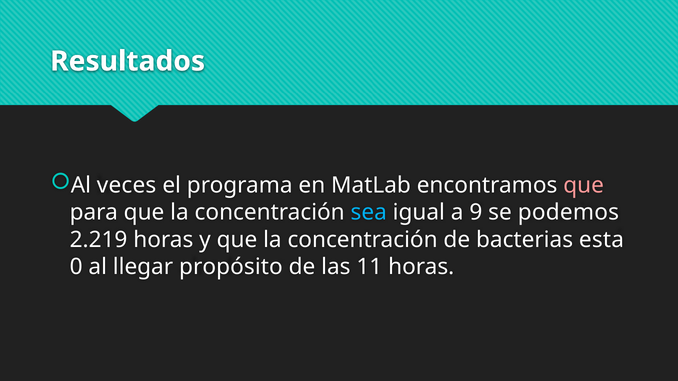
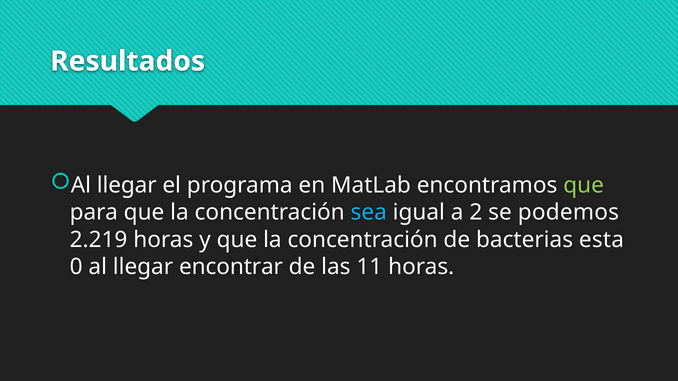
veces: veces -> llegar (127, 186)
que colour: pink -> light green (584, 186)
9: 9 -> 2 (476, 213)
propósito: propósito -> encontrar (231, 267)
